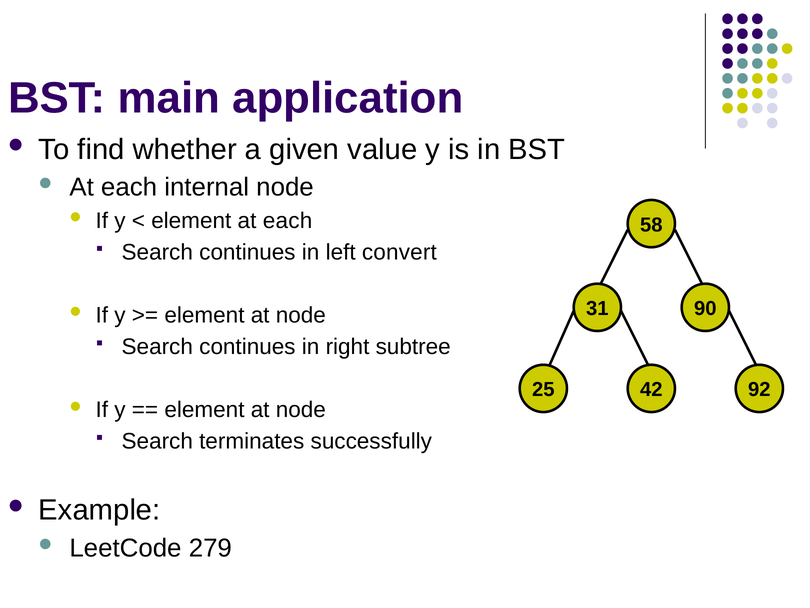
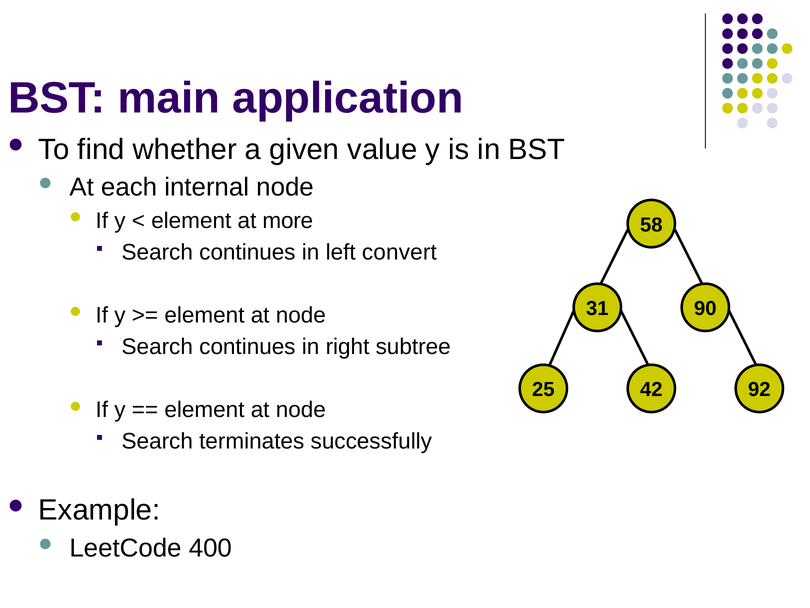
element at each: each -> more (288, 220)
279: 279 -> 400 (210, 548)
